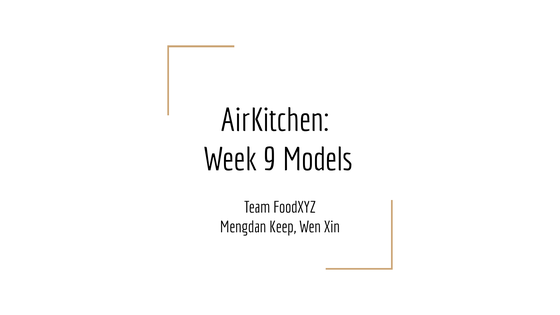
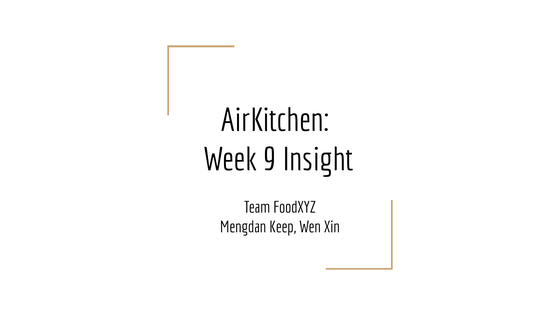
Models: Models -> Insight (318, 160)
